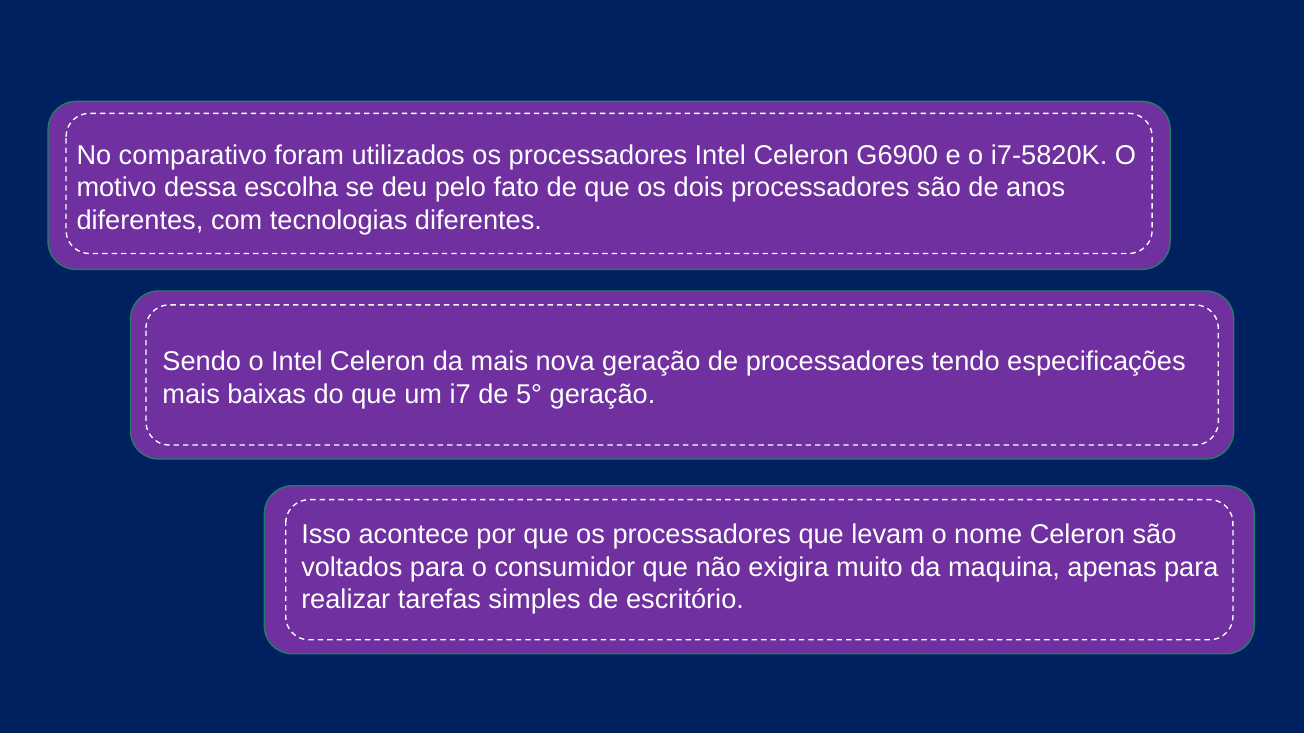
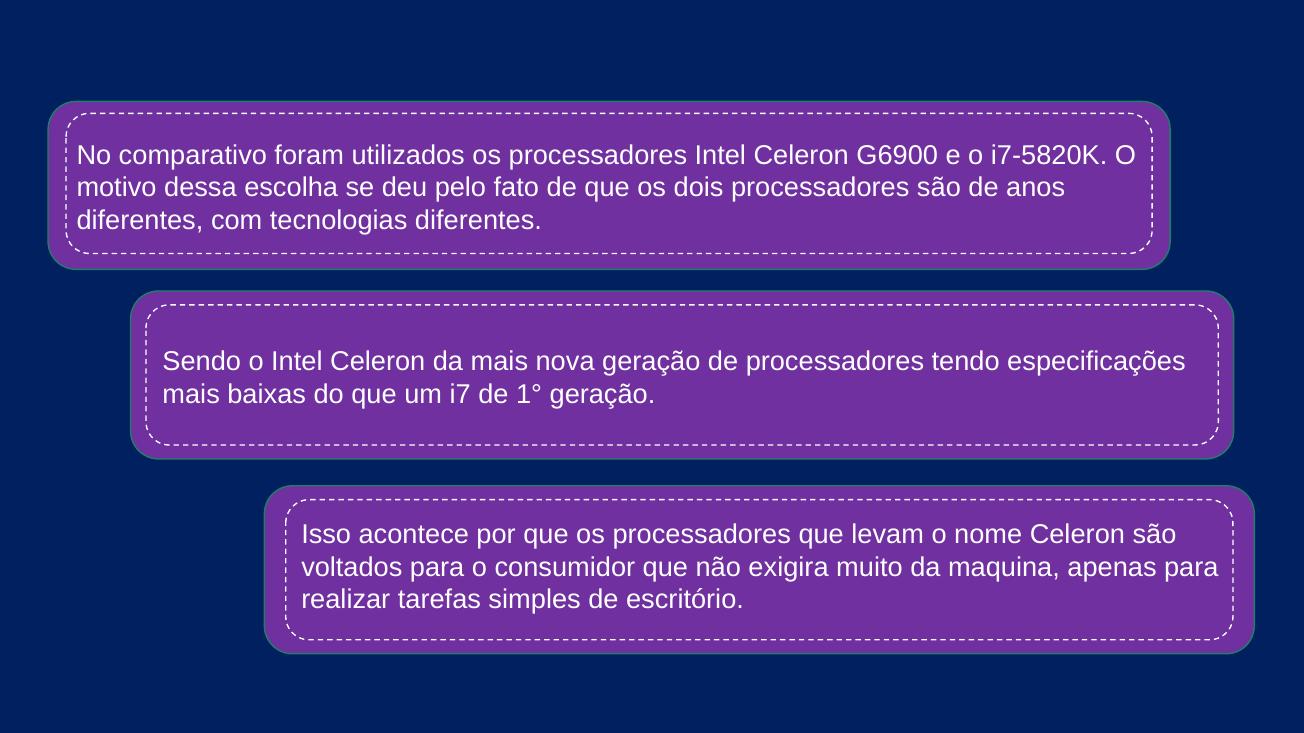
5°: 5° -> 1° (529, 394)
